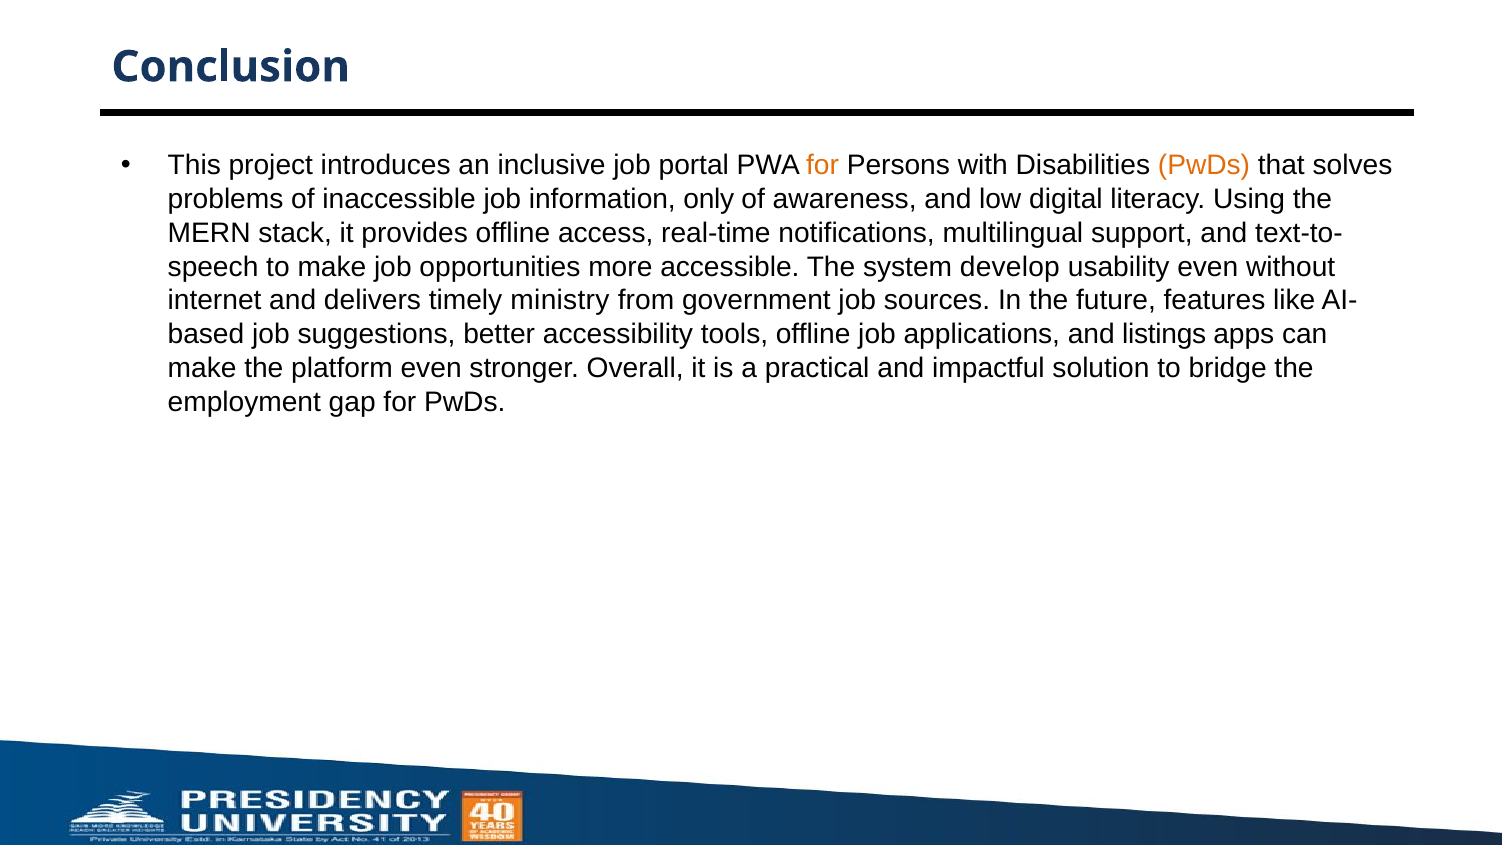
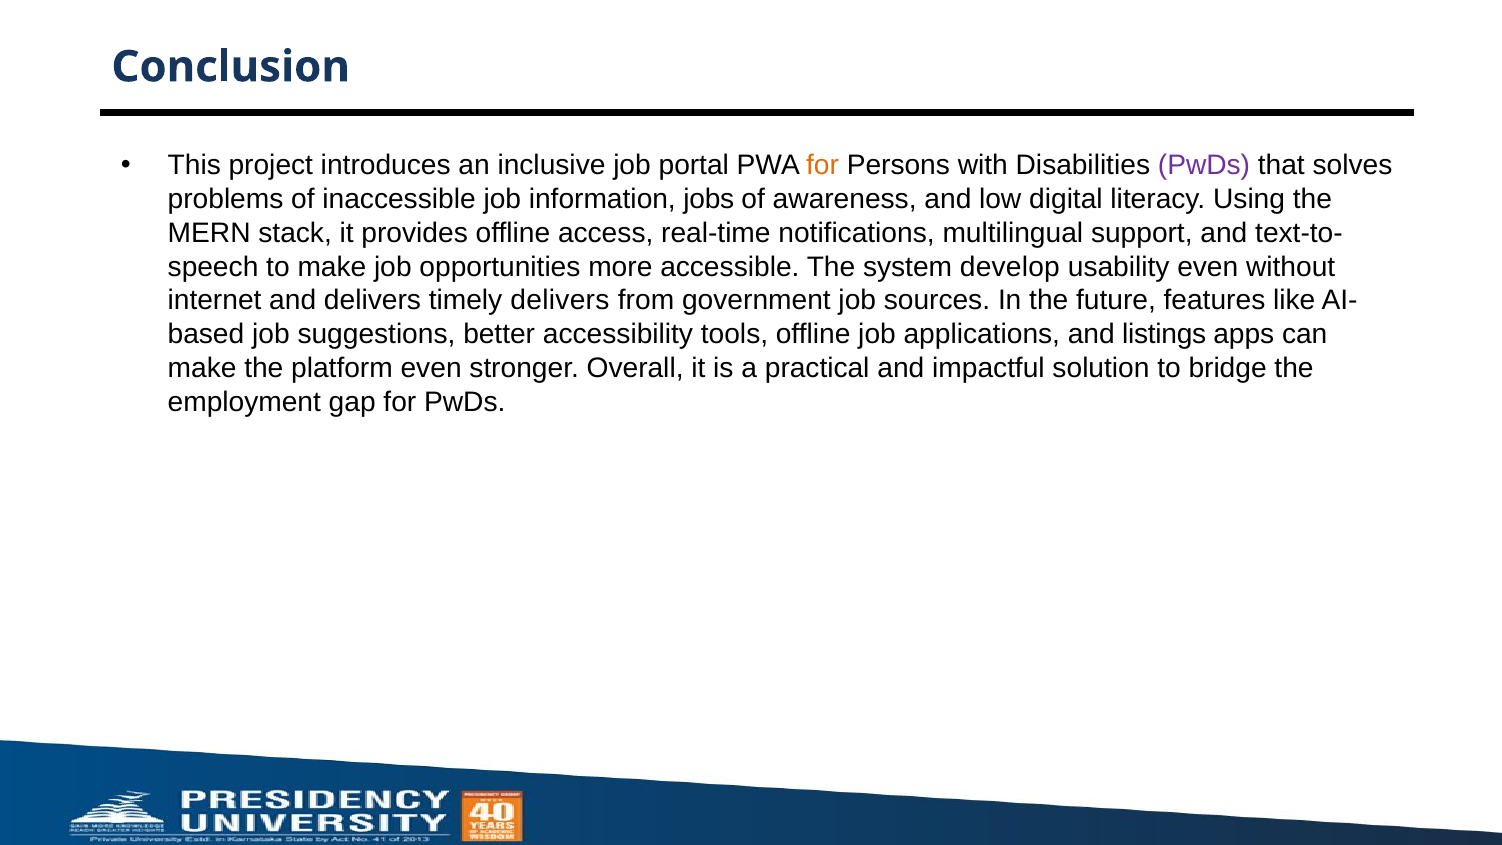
PwDs colour: orange -> purple (1204, 165)
only: only -> jobs (709, 199)
timely ministry: ministry -> delivers (560, 300)
